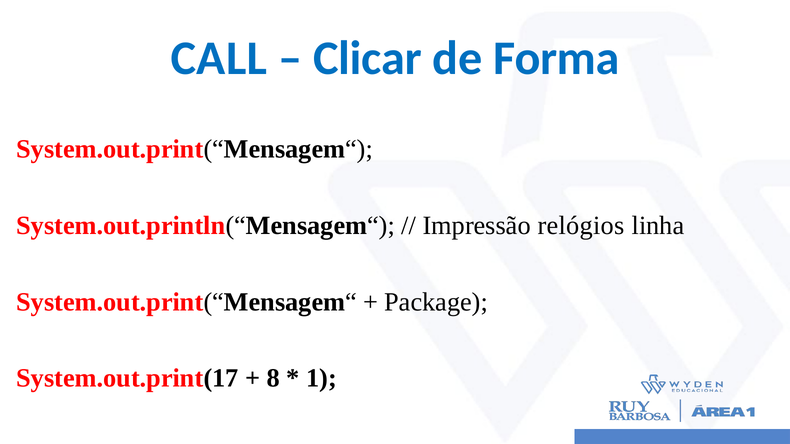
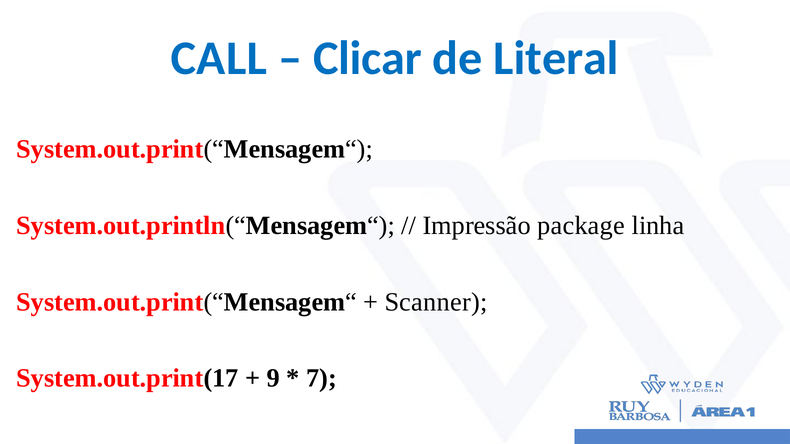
Forma: Forma -> Literal (556, 58)
relógios: relógios -> package (581, 226)
Package: Package -> Scanner (436, 302)
8: 8 -> 9 (273, 379)
1: 1 -> 7 (322, 379)
